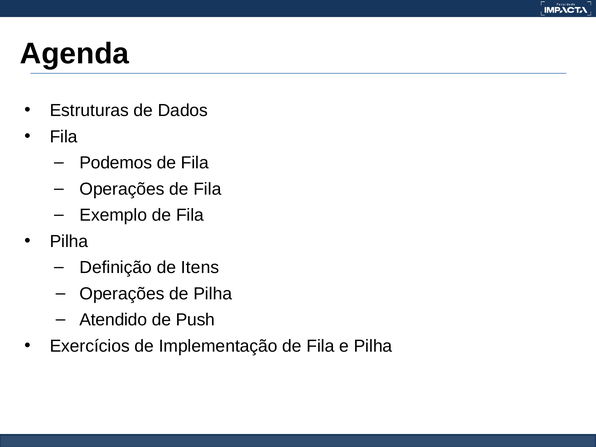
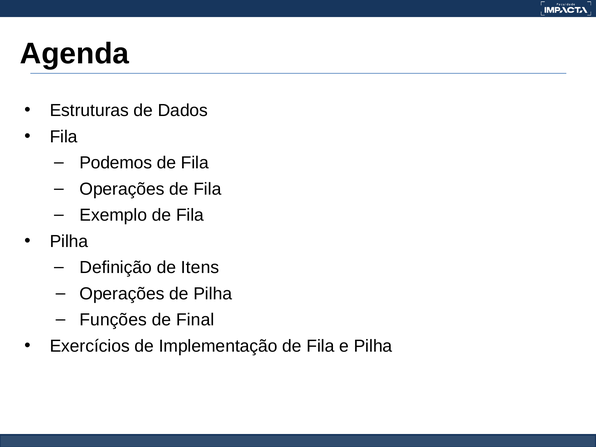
Atendido: Atendido -> Funções (113, 320)
Push: Push -> Final (195, 320)
